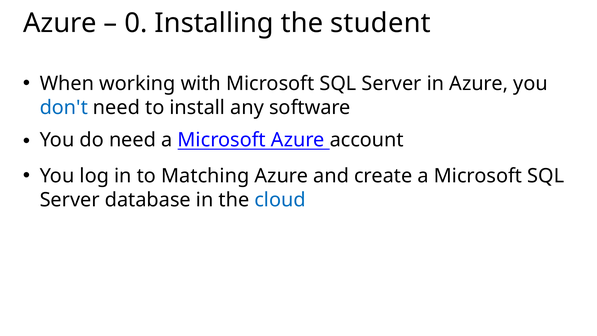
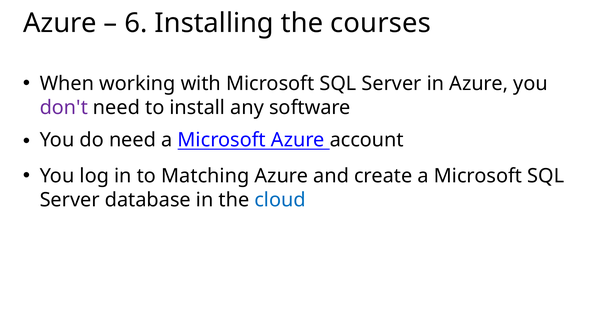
0: 0 -> 6 (136, 23)
student: student -> courses (381, 23)
don't colour: blue -> purple (64, 107)
